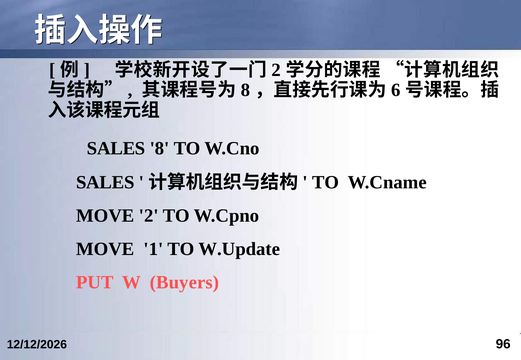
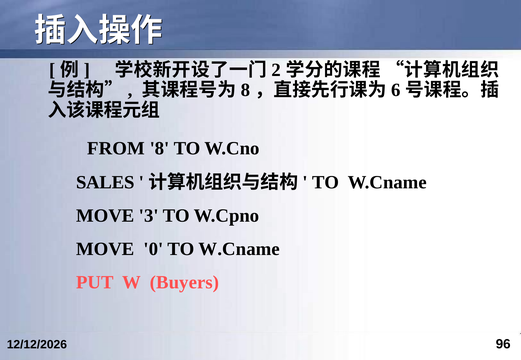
SALES: SALES -> FROM (116, 149)
MOVE 2: 2 -> 3 (149, 216)
1: 1 -> 0 (153, 250)
W.Update: W.Update -> W.Cname (239, 250)
